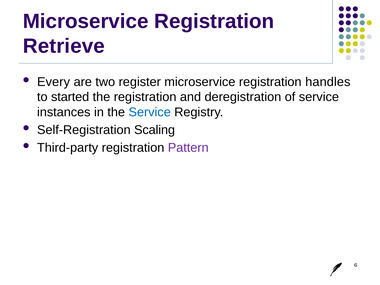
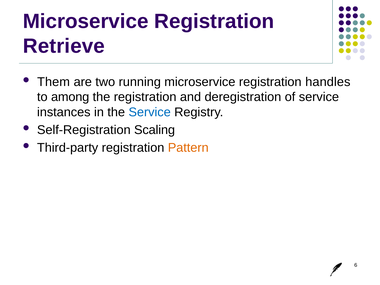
Every: Every -> Them (54, 82)
register: register -> running (140, 82)
started: started -> among (70, 97)
Pattern colour: purple -> orange (188, 148)
